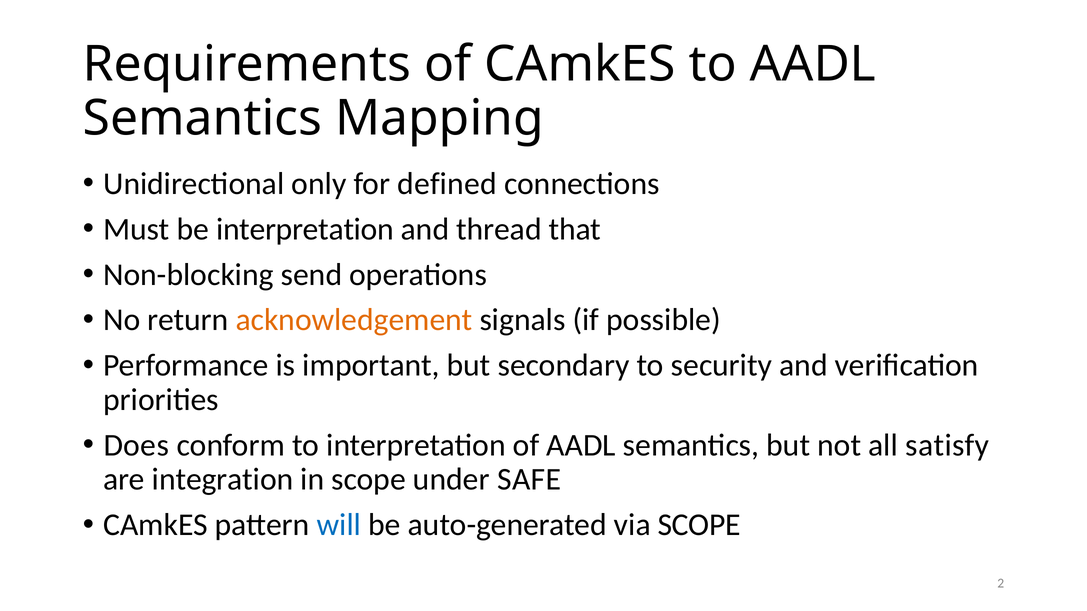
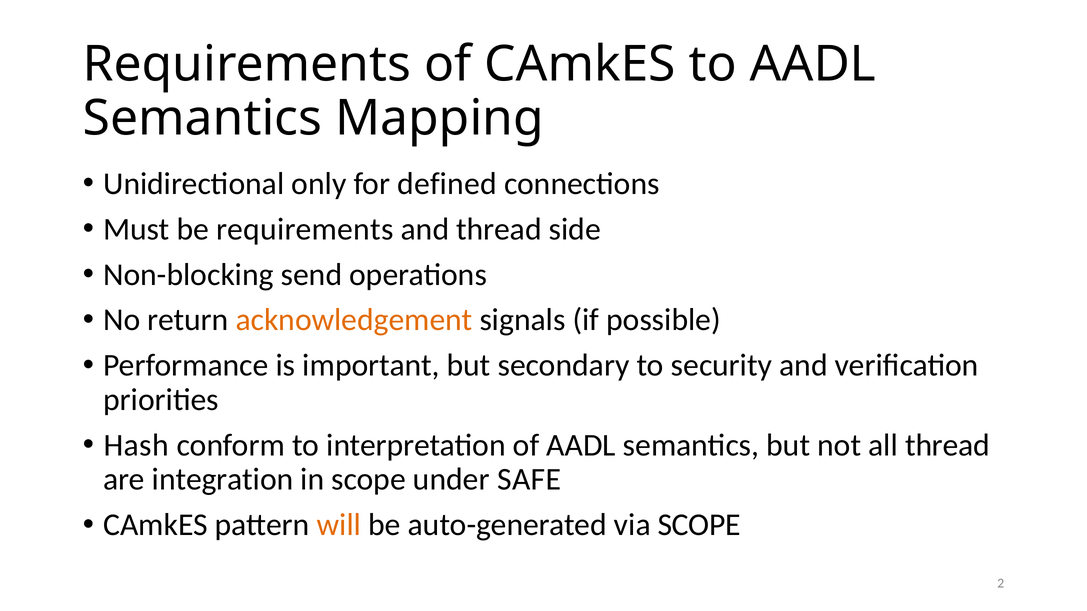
be interpretation: interpretation -> requirements (305, 229)
that: that -> side (575, 229)
Does: Does -> Hash (136, 445)
all satisfy: satisfy -> thread (948, 445)
will colour: blue -> orange (339, 525)
